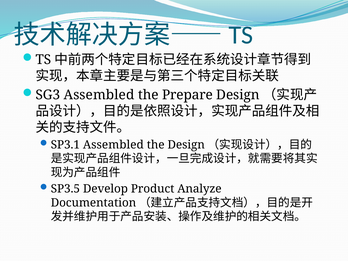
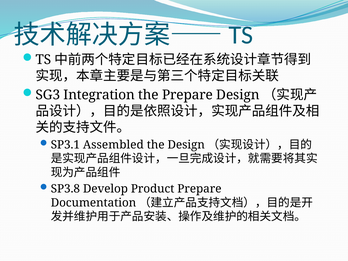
SG3 Assembled: Assembled -> Integration (99, 95)
SP3.5: SP3.5 -> SP3.8 (65, 189)
Product Analyze: Analyze -> Prepare (199, 189)
